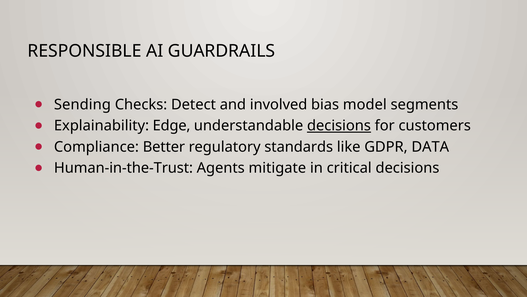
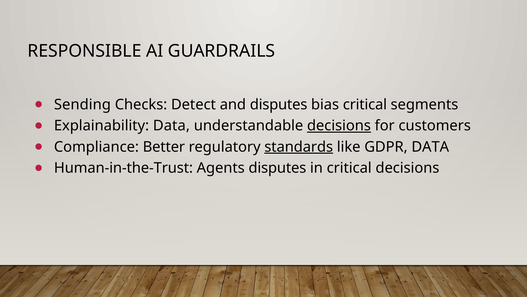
and involved: involved -> disputes (279, 104)
bias model: model -> critical (365, 104)
Explainability Edge: Edge -> Data (171, 126)
standards underline: none -> present (299, 147)
Agents mitigate: mitigate -> disputes (277, 168)
